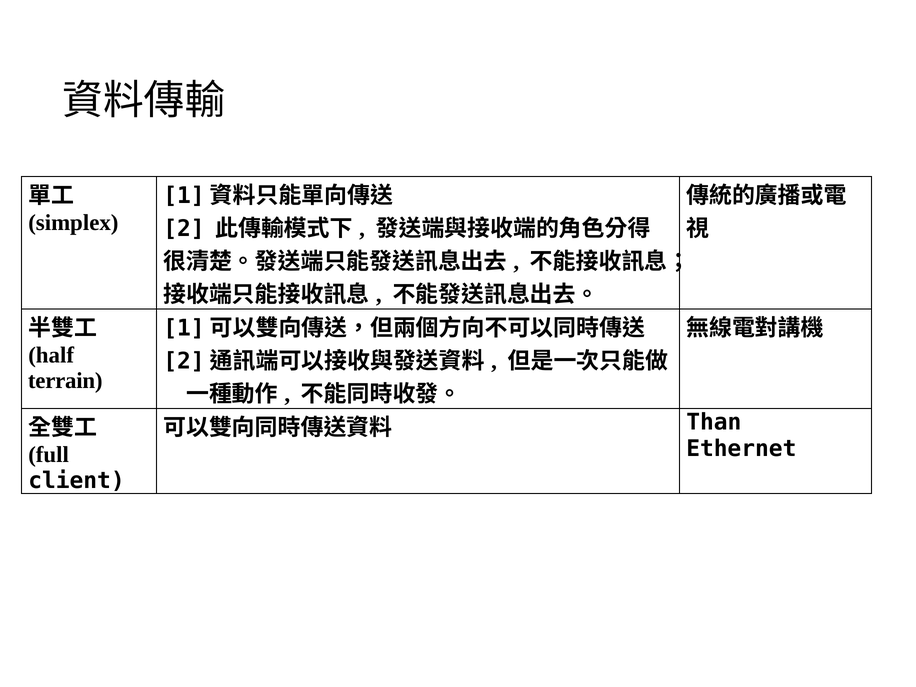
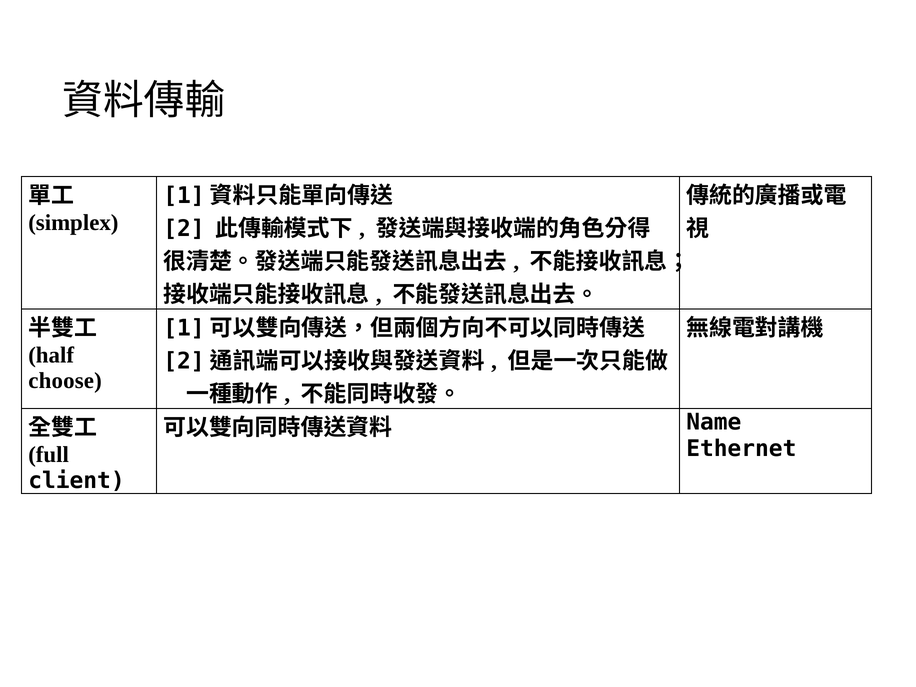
terrain: terrain -> choose (65, 380)
Than: Than -> Name (714, 422)
